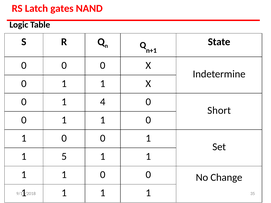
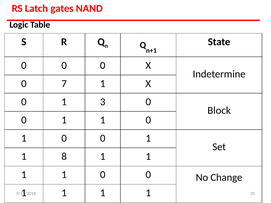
1: 1 -> 7 (64, 84)
4: 4 -> 3 (103, 102)
Short: Short -> Block (219, 111)
5: 5 -> 8 (64, 157)
